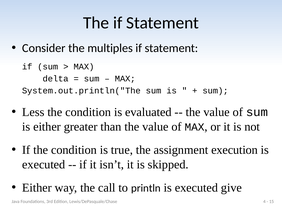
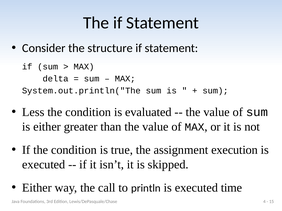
multiples: multiples -> structure (110, 48)
give: give -> time (231, 188)
